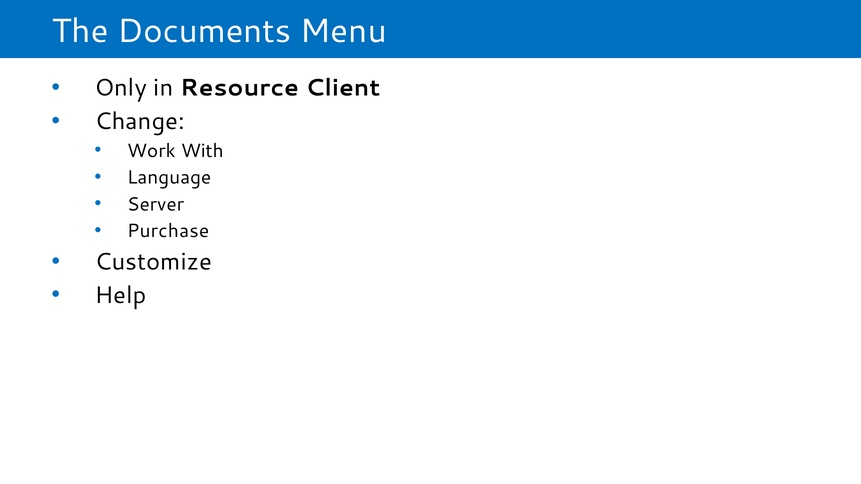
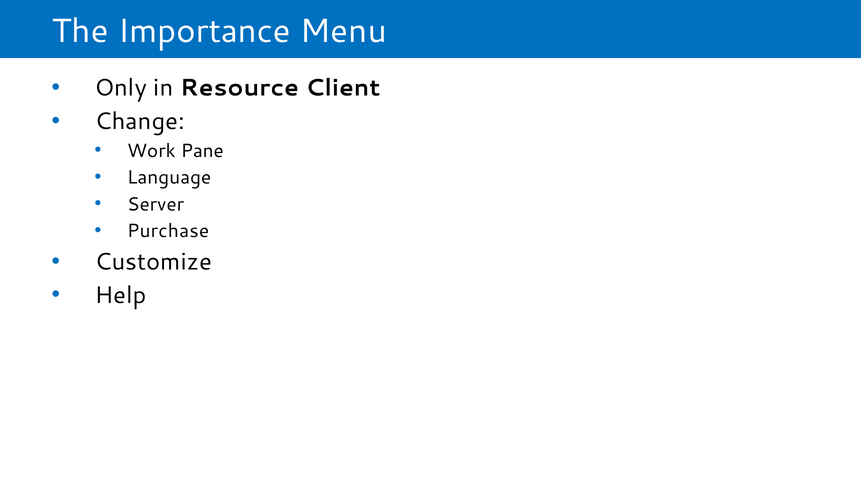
Documents: Documents -> Importance (204, 31)
With: With -> Pane (202, 151)
